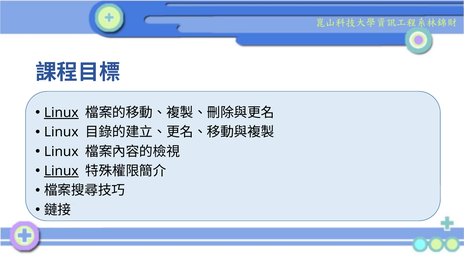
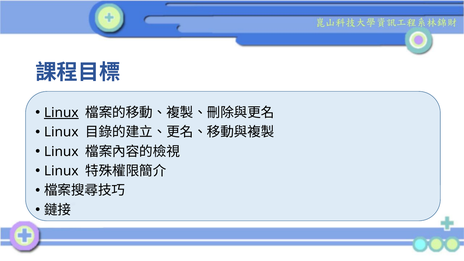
Linux underline: present -> none (61, 171)
